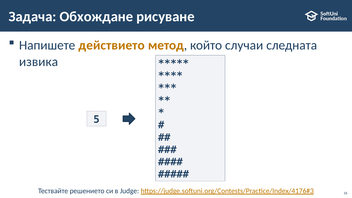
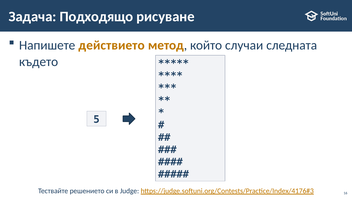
Обхождане: Обхождане -> Подходящо (96, 17)
извика: извика -> където (39, 62)
